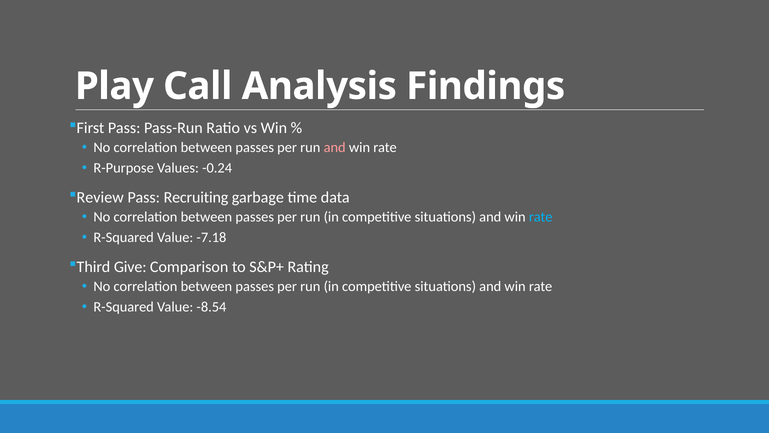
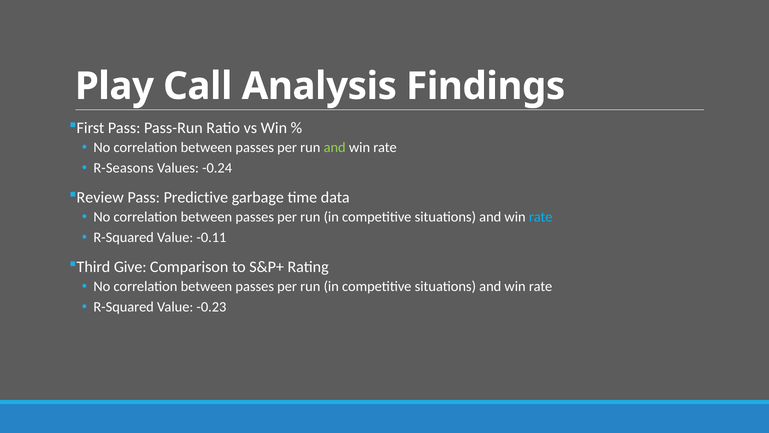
and colour: pink -> light green (335, 148)
R-Purpose: R-Purpose -> R-Seasons (124, 168)
Recruiting: Recruiting -> Predictive (196, 197)
-7.18: -7.18 -> -0.11 (211, 237)
-8.54: -8.54 -> -0.23 (211, 307)
